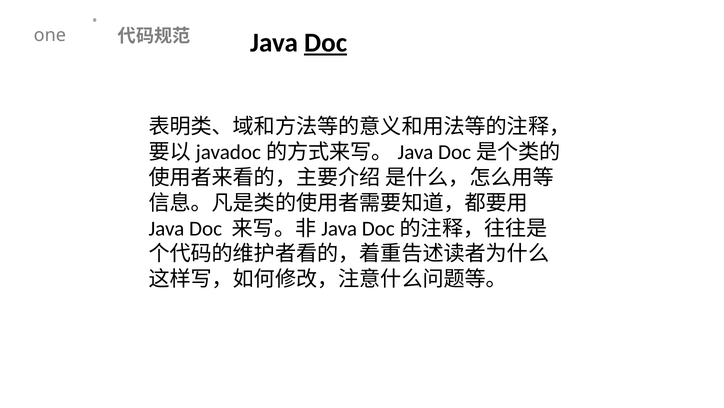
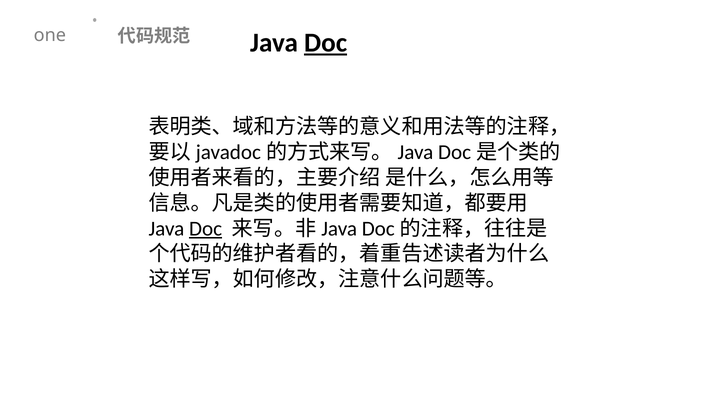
Doc underline: none -> present (206, 228)
